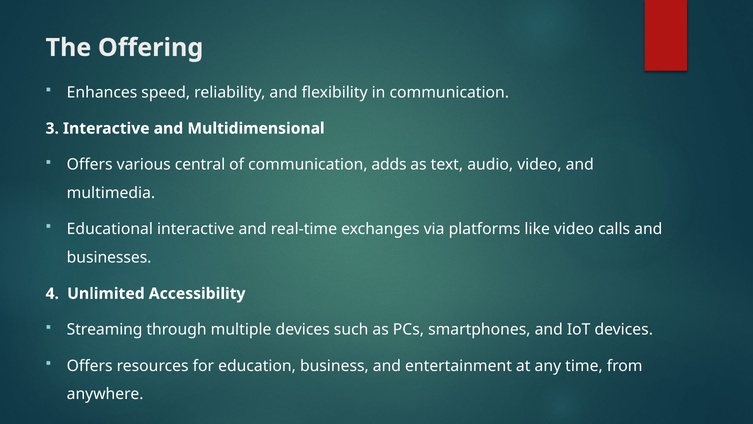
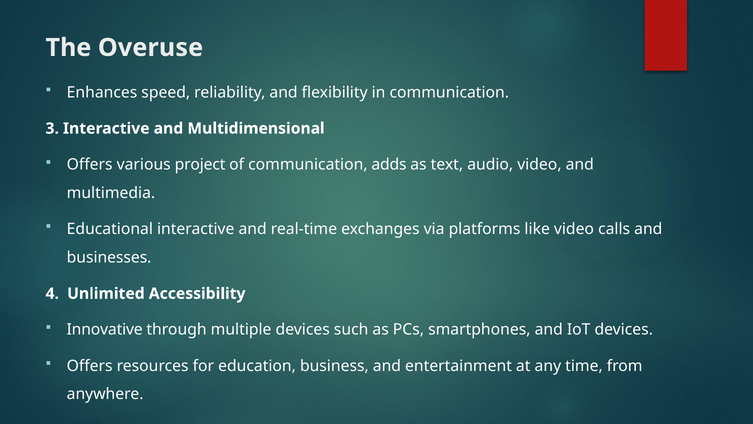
Offering: Offering -> Overuse (150, 48)
central: central -> project (200, 164)
Streaming: Streaming -> Innovative (105, 329)
